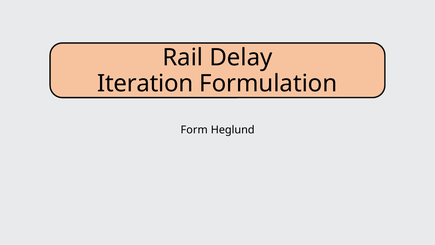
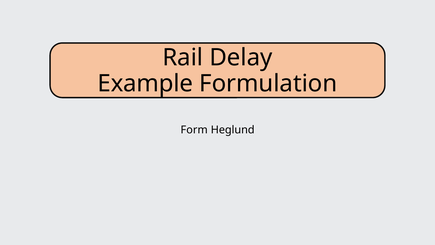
Iteration: Iteration -> Example (145, 83)
